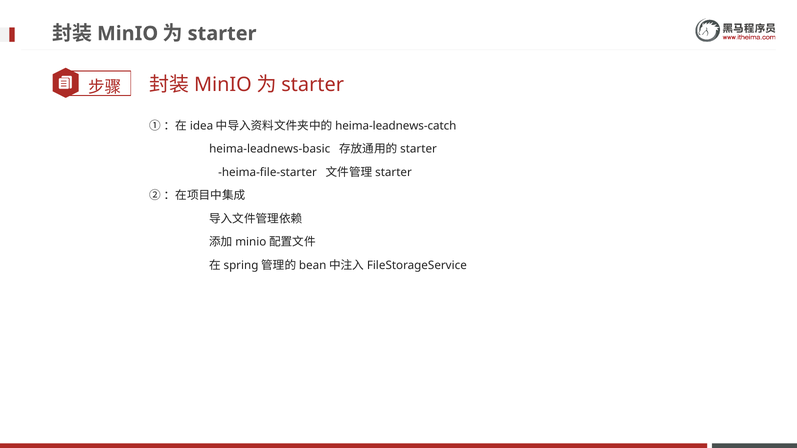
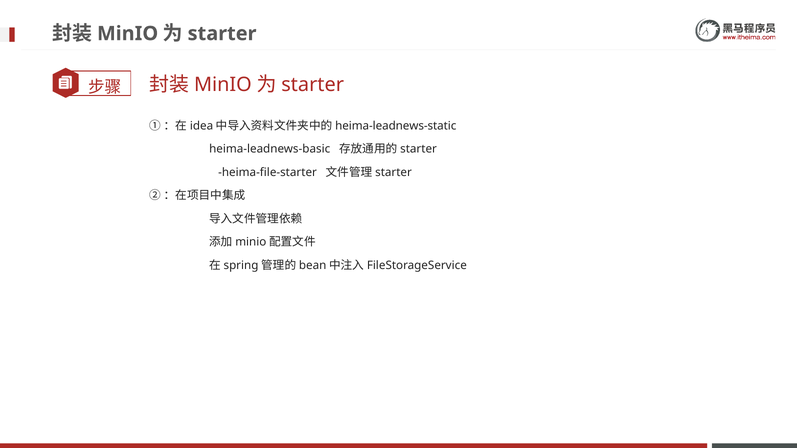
heima-leadnews-catch: heima-leadnews-catch -> heima-leadnews-static (396, 126)
